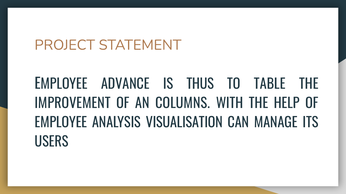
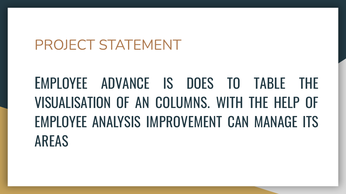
THUS: THUS -> DOES (200, 85)
IMPROVEMENT: IMPROVEMENT -> VISUALISATION (73, 104)
VISUALISATION: VISUALISATION -> IMPROVEMENT (184, 123)
USERS: USERS -> AREAS (52, 142)
